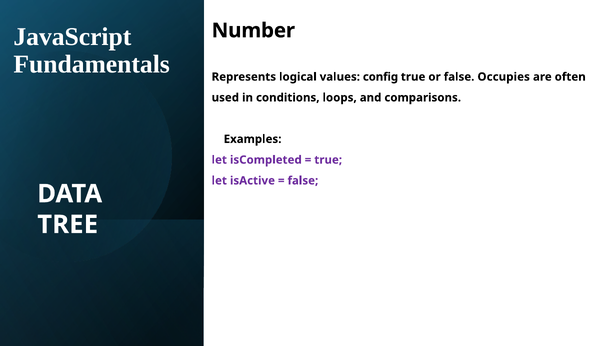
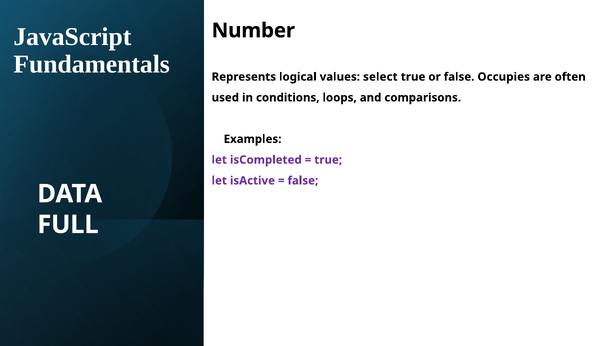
config: config -> select (380, 77)
TREE: TREE -> FULL (68, 225)
